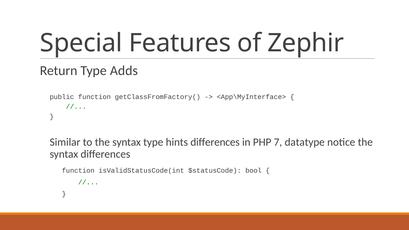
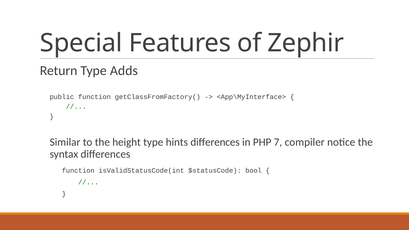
to the syntax: syntax -> height (127, 142)
datatype: datatype -> compiler (305, 142)
